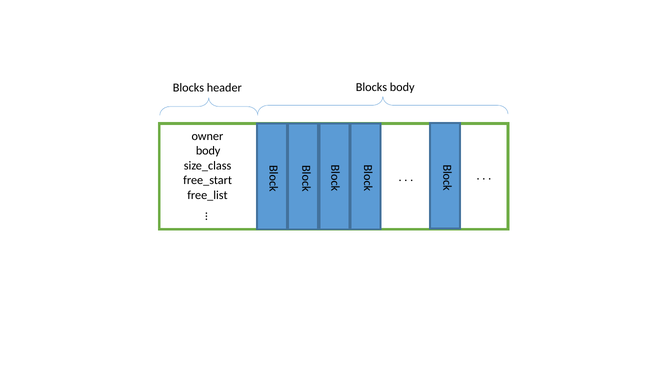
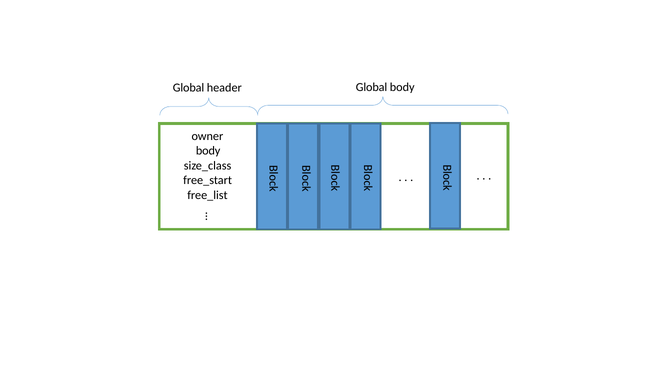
Blocks: Blocks -> Global (189, 88)
header Blocks: Blocks -> Global (372, 87)
